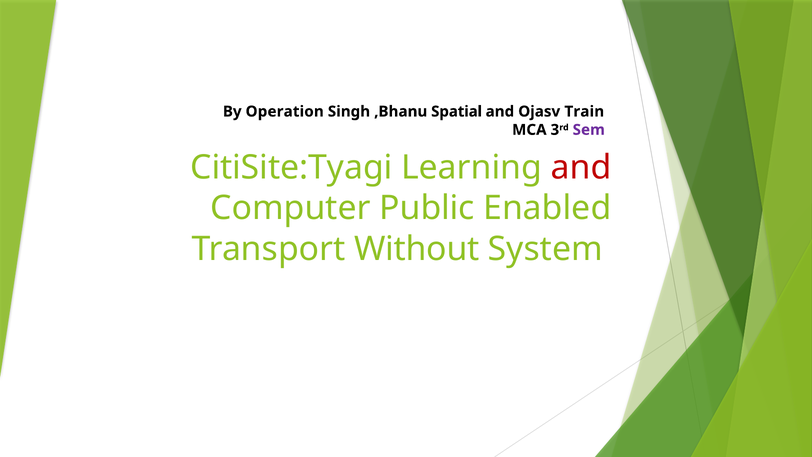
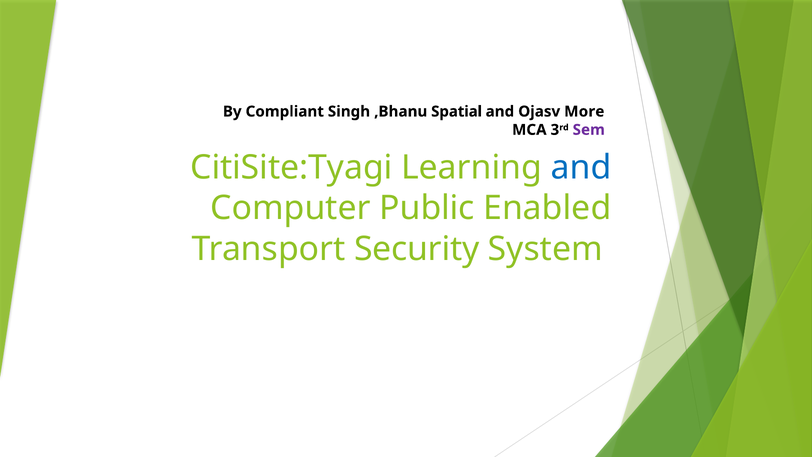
Operation: Operation -> Compliant (285, 111)
Train: Train -> More (584, 111)
and colour: red -> blue (581, 168)
Without: Without -> Security (417, 249)
